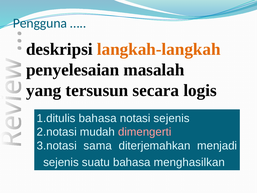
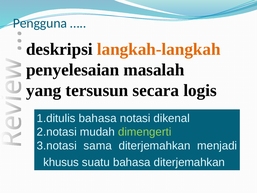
notasi sejenis: sejenis -> dikenal (172, 118)
dimengerti colour: pink -> light green (145, 132)
sejenis: sejenis -> khusus (61, 162)
bahasa menghasilkan: menghasilkan -> diterjemahkan (189, 162)
